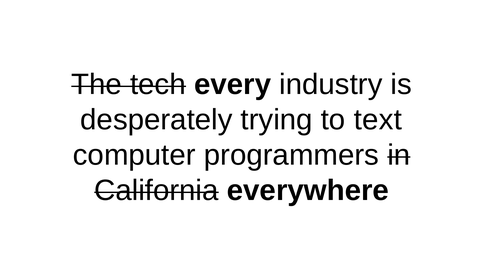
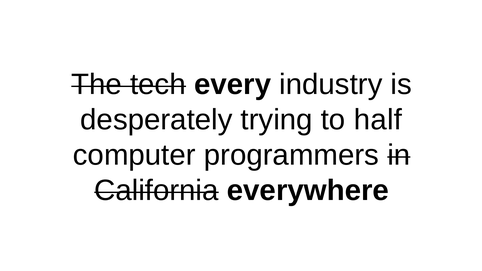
text: text -> half (378, 120)
